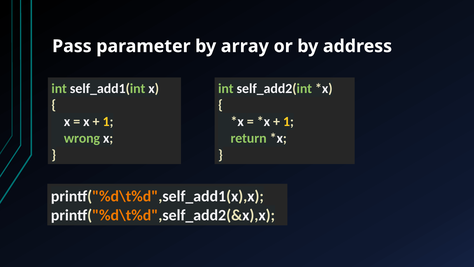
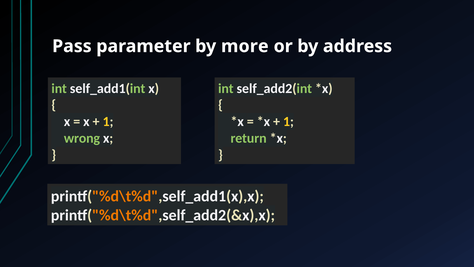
array: array -> more (245, 46)
